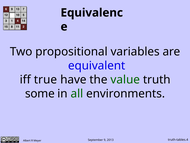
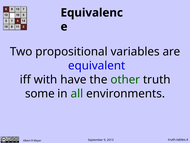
true: true -> with (46, 79)
value: value -> other (125, 79)
